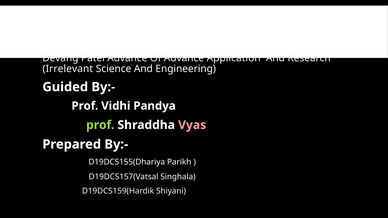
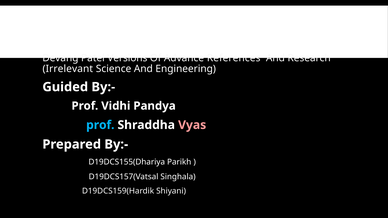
Patel Advance: Advance -> Versions (127, 58)
Application: Application -> References (234, 58)
prof colour: light green -> light blue (100, 125)
